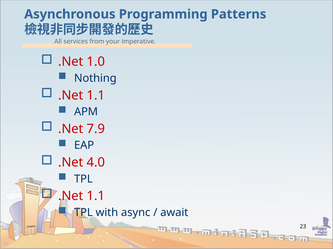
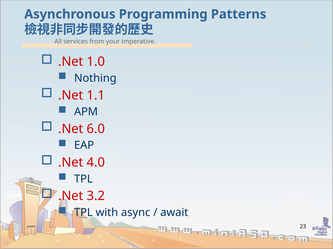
7.9: 7.9 -> 6.0 (96, 129)
1.1: 1.1 -> 3.2 (96, 197)
